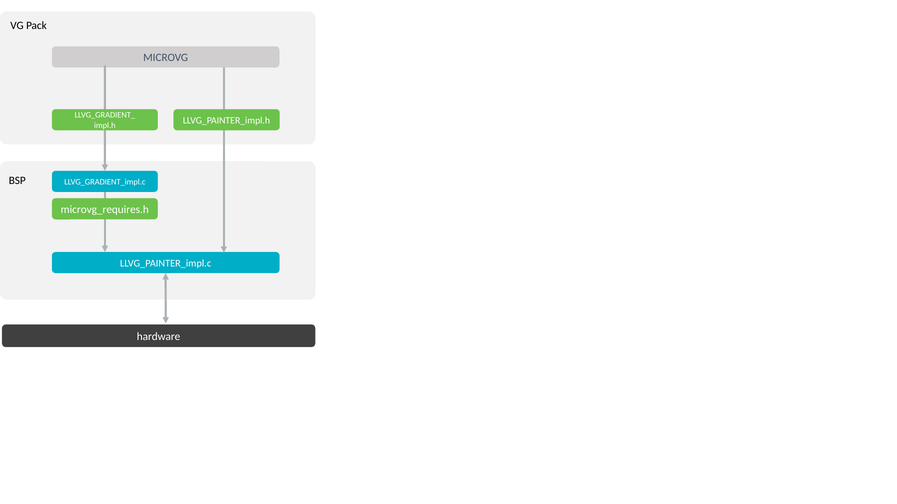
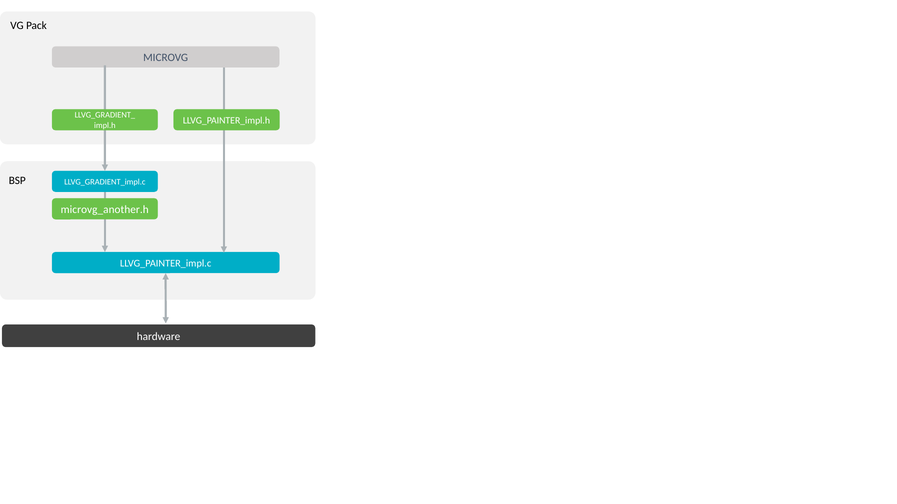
microvg_requires.h: microvg_requires.h -> microvg_another.h (105, 210)
